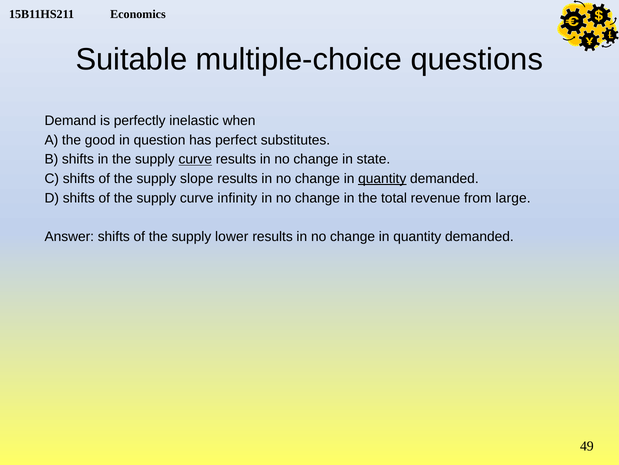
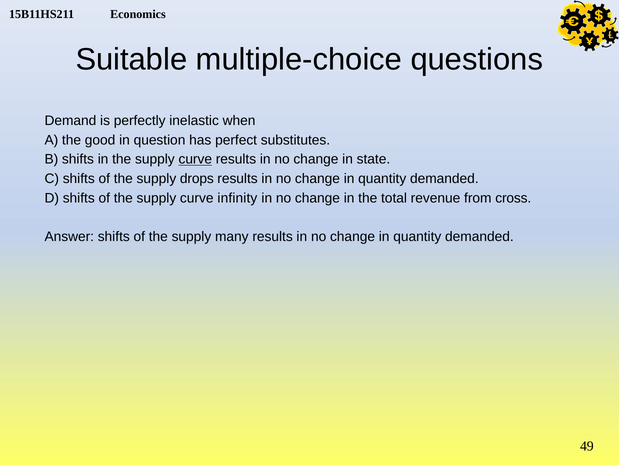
slope: slope -> drops (197, 178)
quantity underline: present -> none (382, 178)
large: large -> cross (513, 198)
lower: lower -> many (232, 236)
